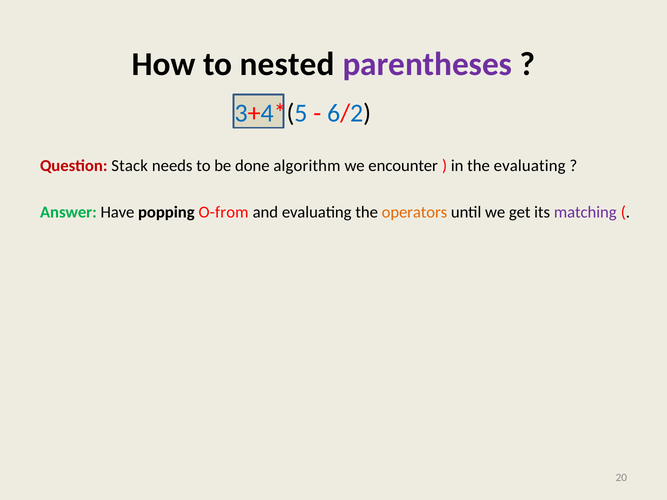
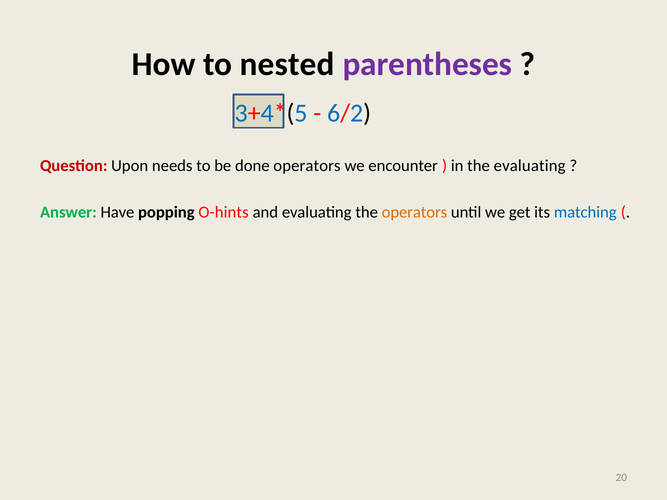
Stack: Stack -> Upon (130, 166)
done algorithm: algorithm -> operators (307, 166)
O-from: O-from -> O-hints (224, 212)
matching colour: purple -> blue (585, 212)
